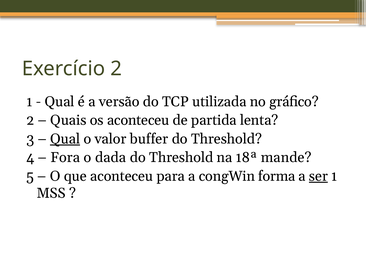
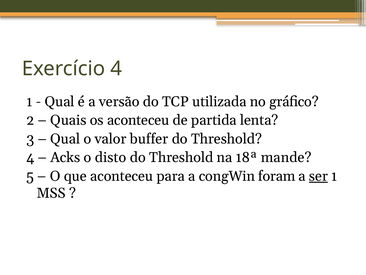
Exercício 2: 2 -> 4 (116, 69)
Qual underline: present -> none (65, 139)
Fora: Fora -> Acks (65, 157)
dada: dada -> disto (111, 157)
forma: forma -> foram (277, 176)
